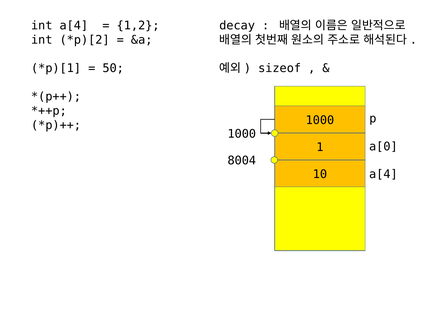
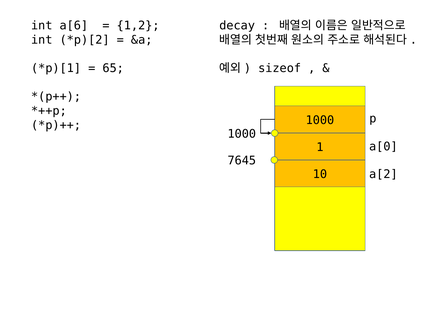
int a[4: a[4 -> a[6 (74, 26)
50: 50 -> 65 (113, 68)
8004: 8004 -> 7645 (242, 160)
a[4: a[4 -> a[2 (383, 174)
